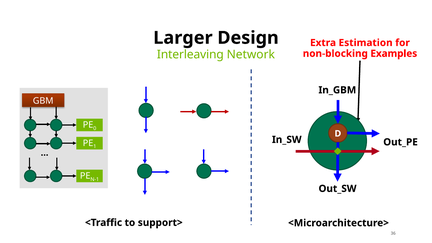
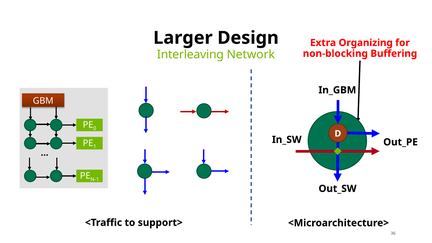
Estimation: Estimation -> Organizing (366, 43)
Examples: Examples -> Buffering (394, 54)
